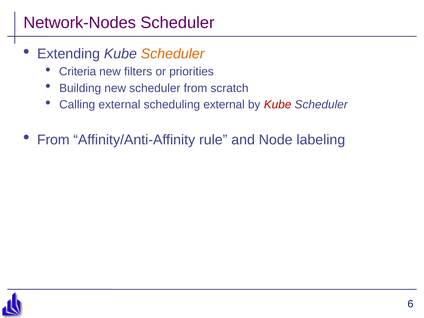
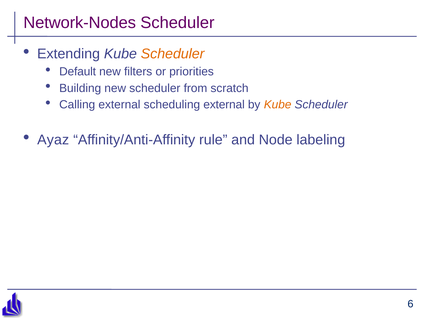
Criteria: Criteria -> Default (78, 72)
Kube colour: red -> orange (278, 105)
From: From -> Ayaz (53, 140)
